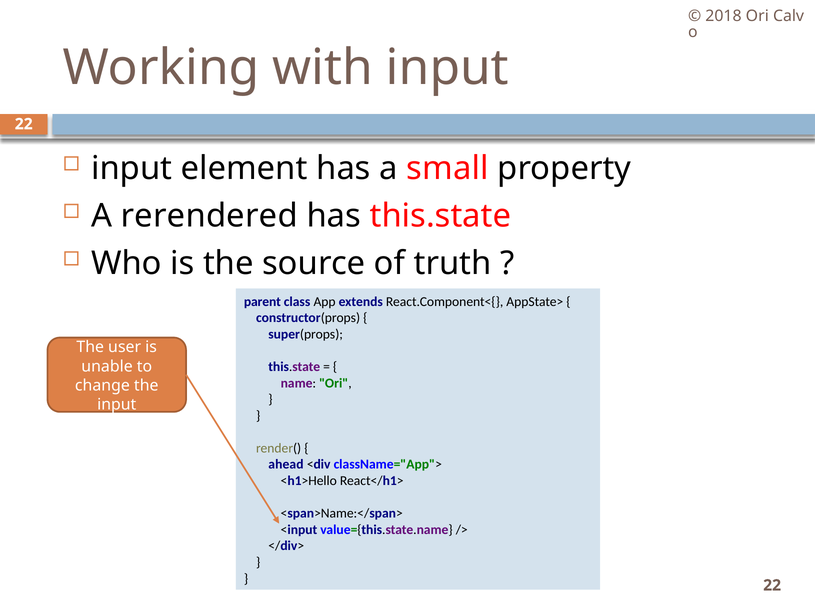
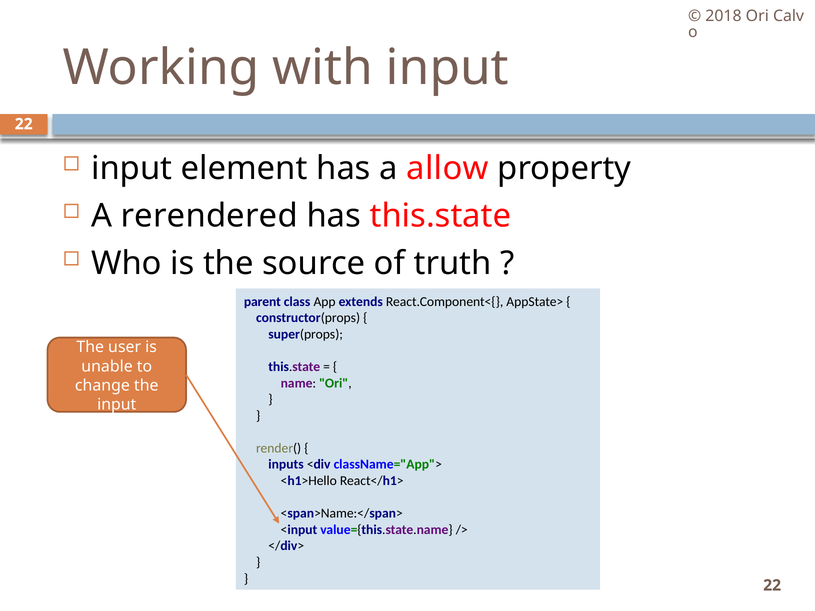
small: small -> allow (447, 169)
ahead: ahead -> inputs (286, 465)
